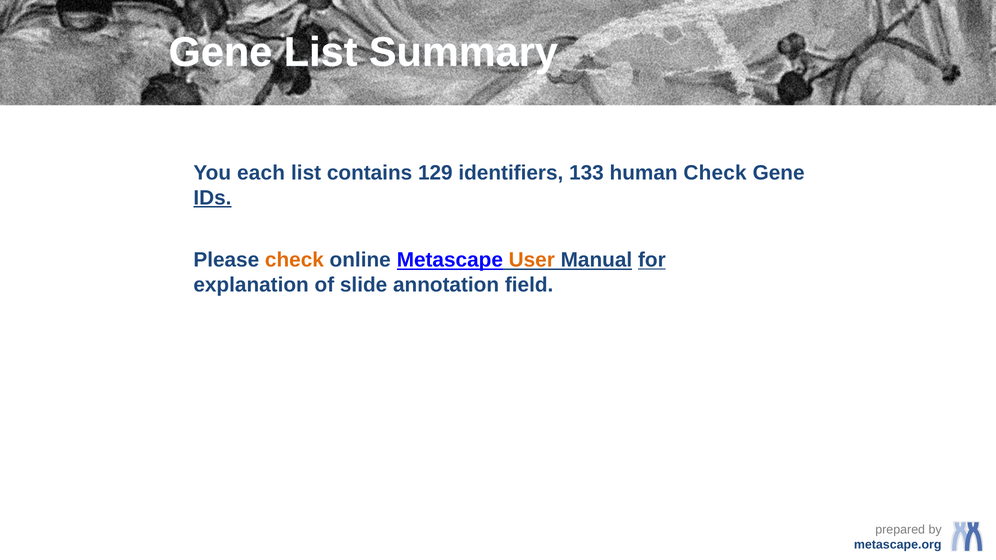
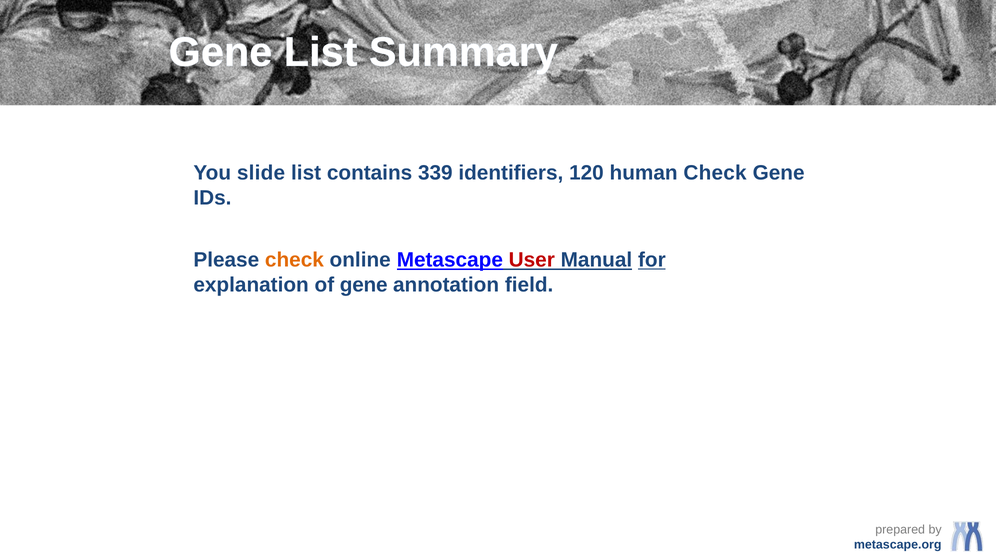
each: each -> slide (261, 173)
129: 129 -> 339 (435, 173)
133: 133 -> 120 (586, 173)
IDs underline: present -> none (212, 198)
User colour: orange -> red (532, 260)
of slide: slide -> gene (364, 285)
